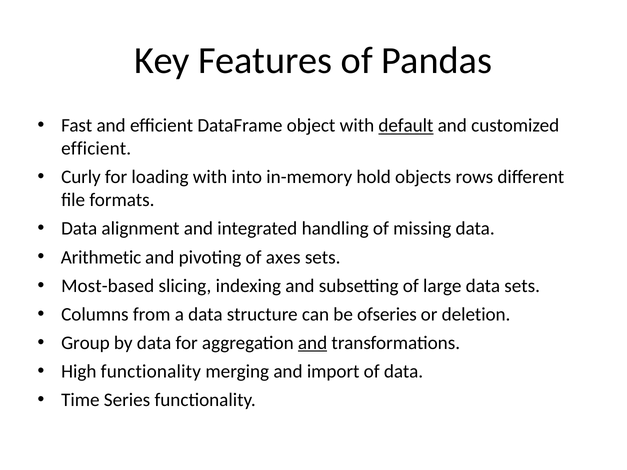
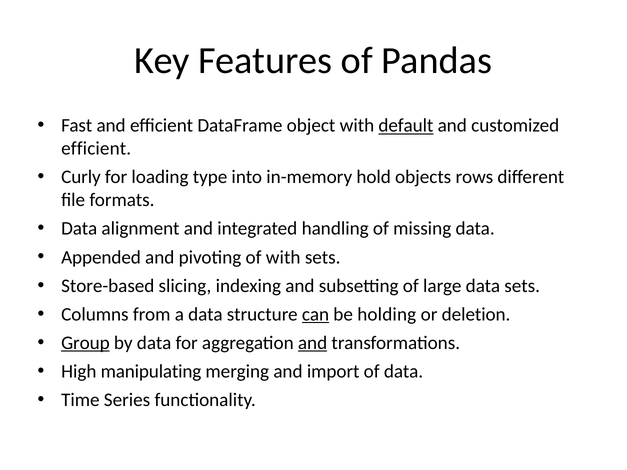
loading with: with -> type (210, 177)
Arithmetic: Arithmetic -> Appended (101, 257)
of axes: axes -> with (283, 257)
Most-based: Most-based -> Store-based (108, 286)
can underline: none -> present (316, 314)
ofseries: ofseries -> holding (387, 314)
Group underline: none -> present (85, 343)
High functionality: functionality -> manipulating (151, 372)
